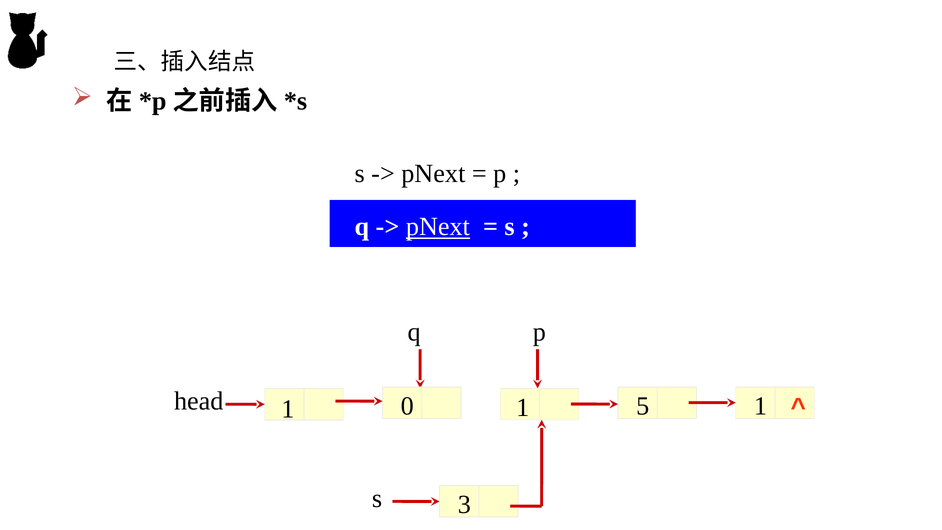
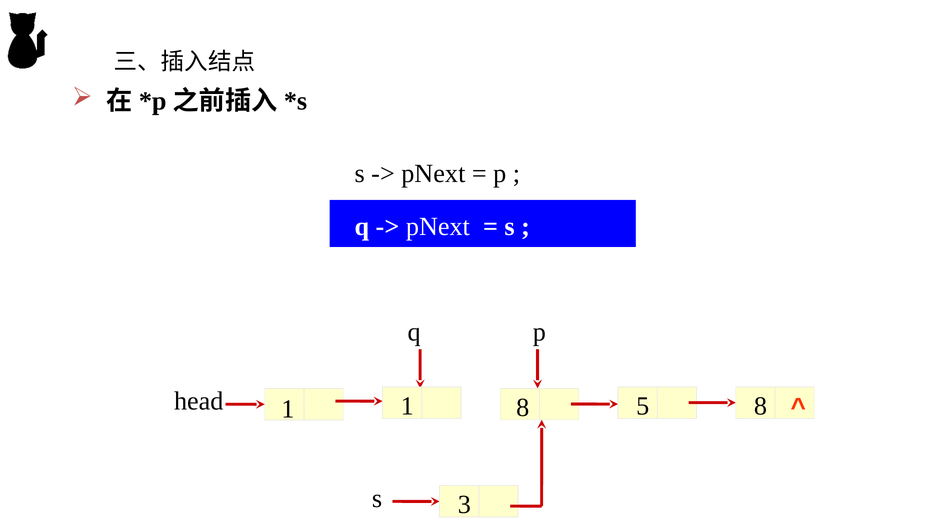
pNext underline: present -> none (438, 227)
head 1: 1 -> 8 (523, 407)
5 1: 1 -> 8 (760, 406)
1 0: 0 -> 1 (407, 406)
